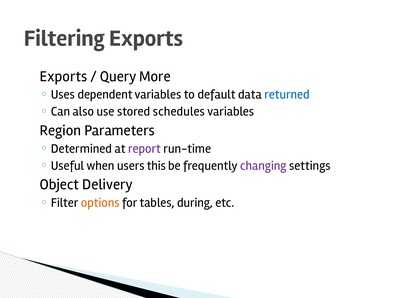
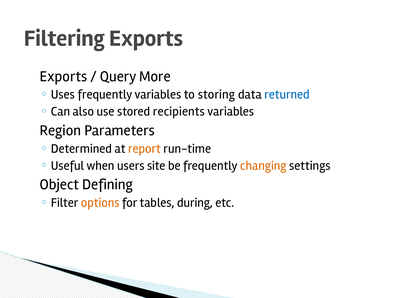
dependent: dependent -> frequently (105, 94)
default: default -> storing (216, 94)
schedules: schedules -> recipients (179, 111)
report colour: purple -> orange (144, 149)
this: this -> site (156, 166)
changing colour: purple -> orange (263, 166)
Delivery: Delivery -> Defining (107, 184)
